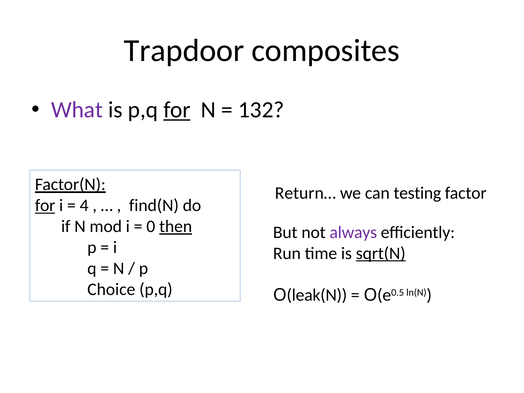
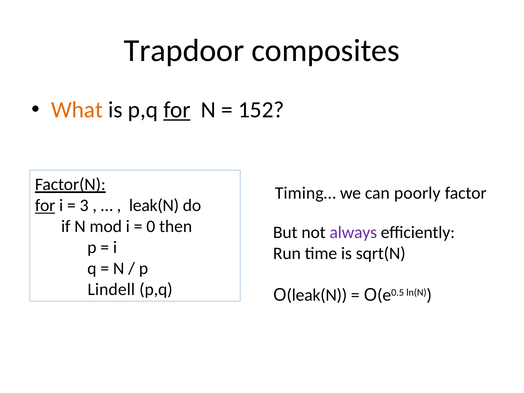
What colour: purple -> orange (77, 110)
132: 132 -> 152 (261, 110)
Return…: Return… -> Timing… (305, 193)
testing: testing -> poorly (417, 193)
4: 4 -> 3 (84, 206)
find(N: find(N -> leak(N (154, 206)
then underline: present -> none (176, 226)
sqrt(N underline: present -> none (381, 253)
Choice: Choice -> Lindell (111, 289)
